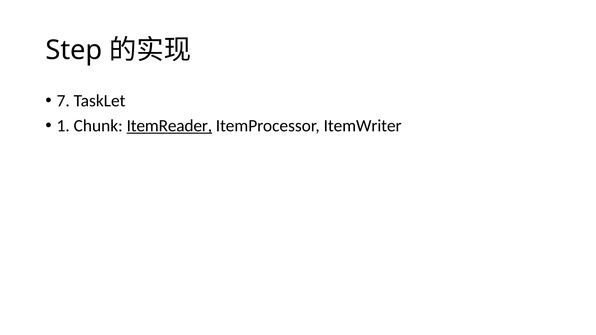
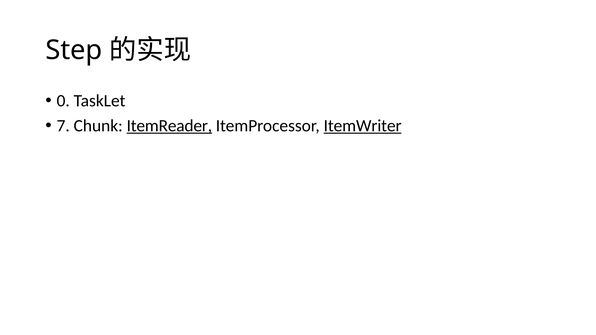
7: 7 -> 0 (63, 101)
1: 1 -> 7 (63, 126)
ItemWriter underline: none -> present (363, 126)
